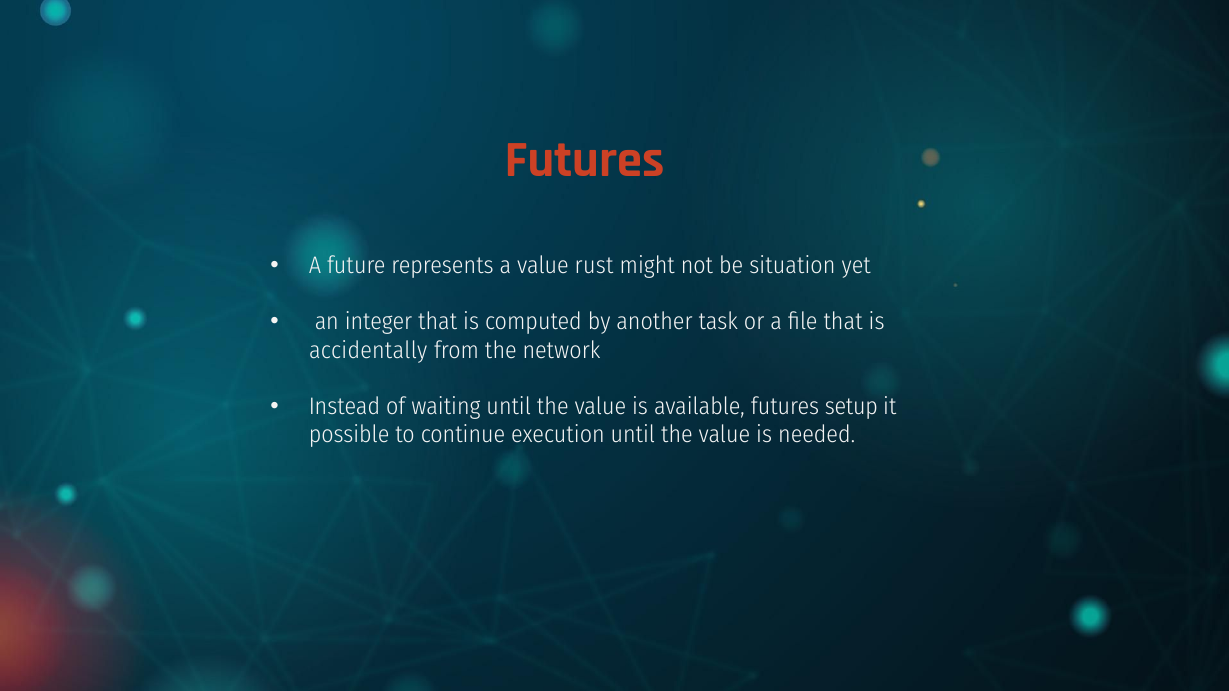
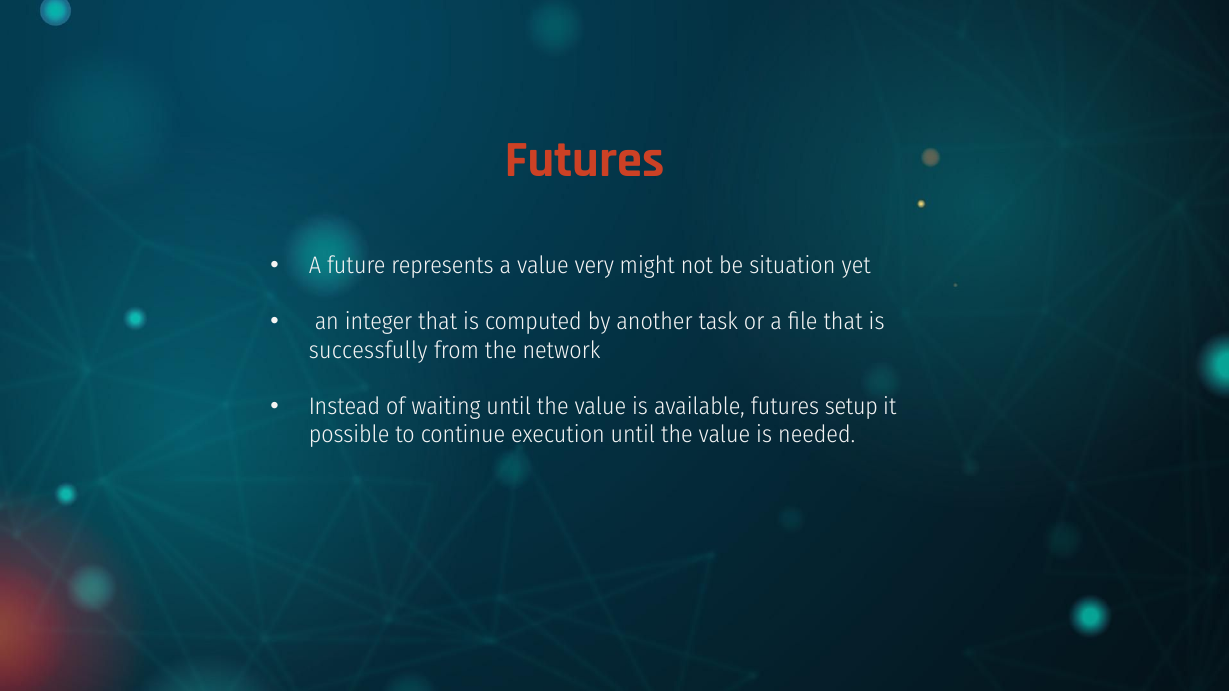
rust: rust -> very (594, 266)
accidentally: accidentally -> successfully (368, 351)
